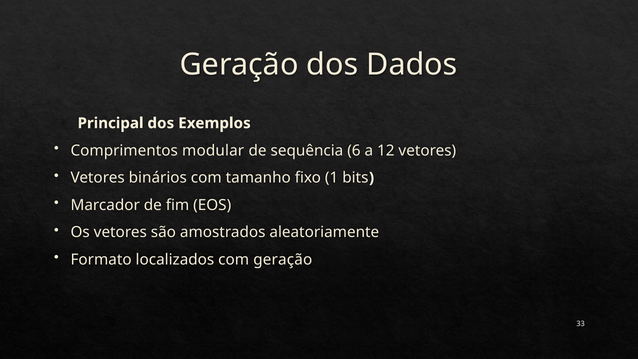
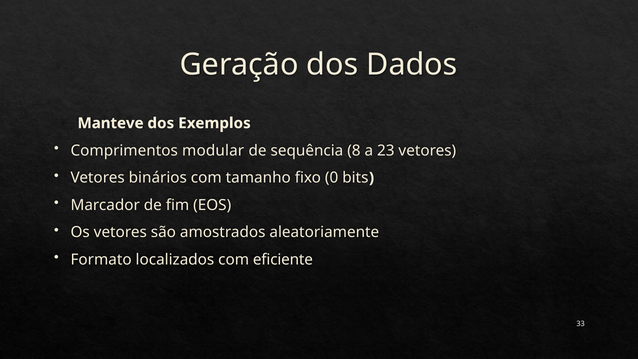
Principal: Principal -> Manteve (111, 123)
6: 6 -> 8 (354, 150)
12: 12 -> 23 (386, 150)
1: 1 -> 0 (332, 178)
com geração: geração -> eficiente (283, 259)
